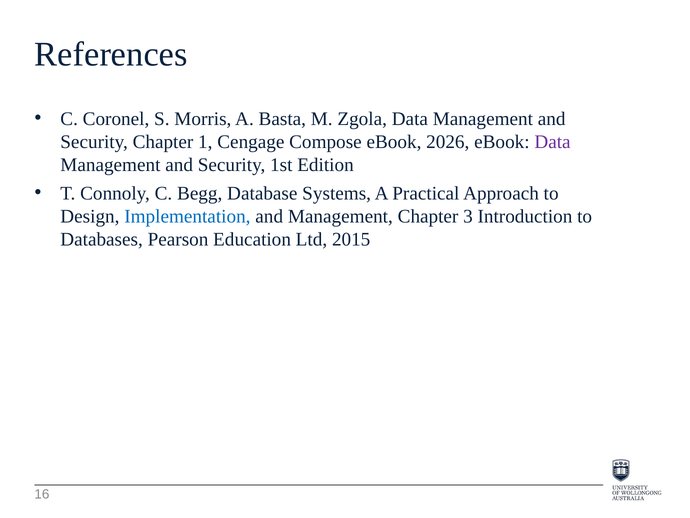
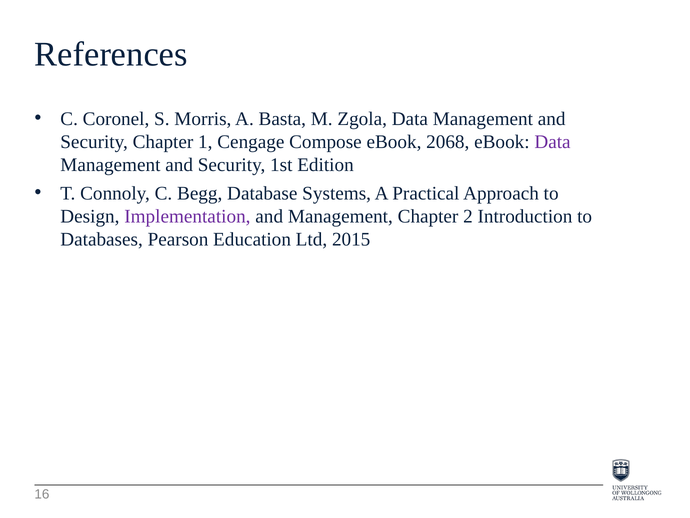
2026: 2026 -> 2068 (448, 142)
Implementation colour: blue -> purple (187, 216)
3: 3 -> 2 (468, 216)
